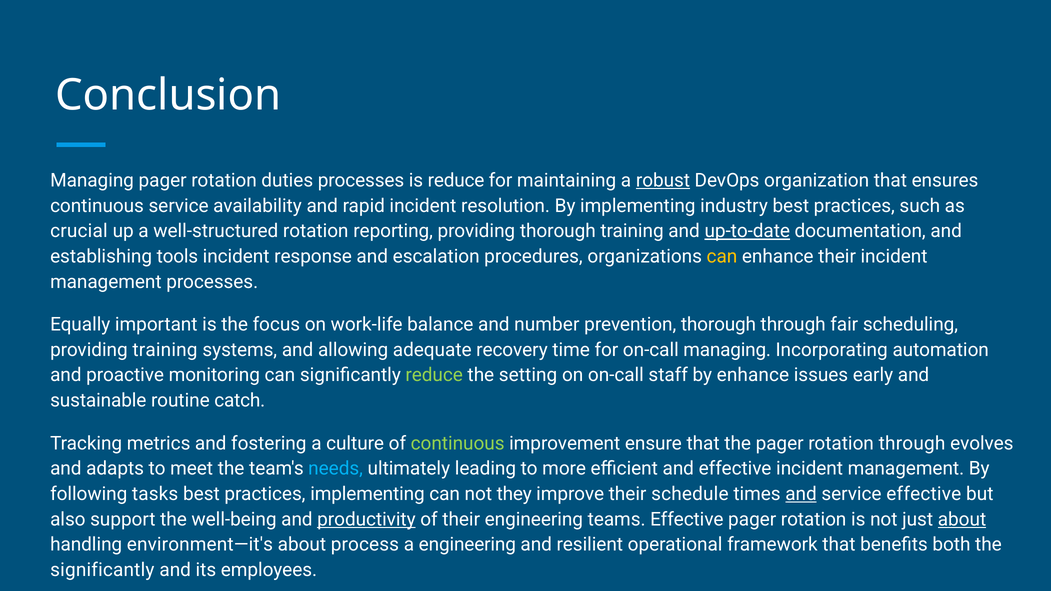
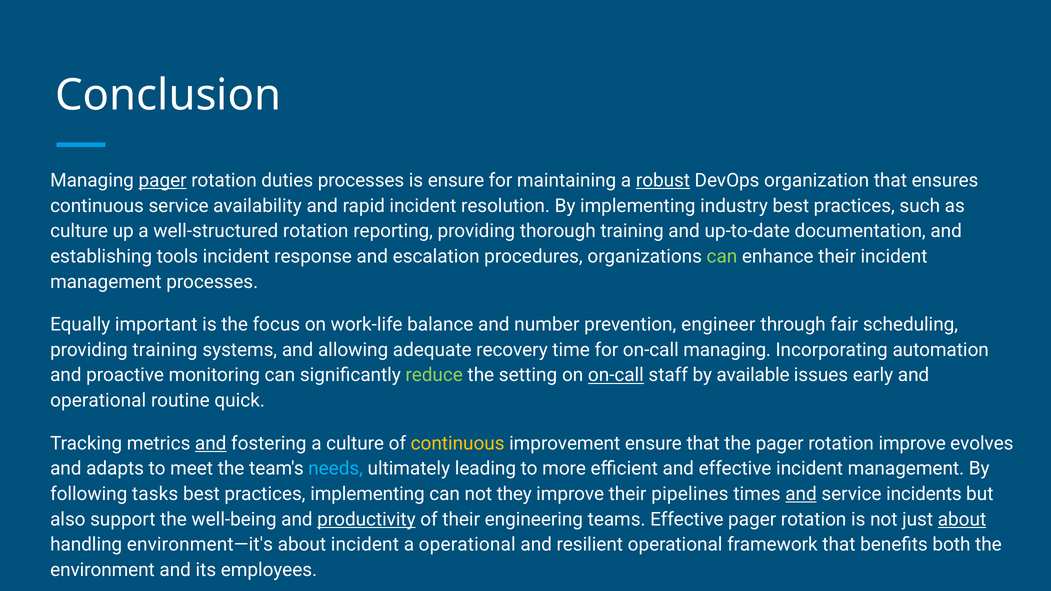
pager underline: none -> present (163, 181)
is reduce: reduce -> ensure (456, 181)
crucial: crucial -> culture (79, 231)
up-to-date underline: present -> none (747, 231)
can colour: yellow -> light green (722, 257)
prevention thorough: thorough -> engineer (718, 325)
on-call underline: none -> present (616, 375)
by enhance: enhance -> available (753, 375)
sustainable: sustainable -> operational (98, 401)
catch: catch -> quick (240, 401)
and underline: none -> present (211, 443)
continuous colour: light green -> yellow (458, 443)
rotation through: through -> improve (912, 443)
schedule: schedule -> pipelines (690, 494)
service effective: effective -> incidents (924, 494)
about process: process -> incident (365, 545)
a engineering: engineering -> operational (467, 545)
significantly: significantly -> environment (102, 570)
